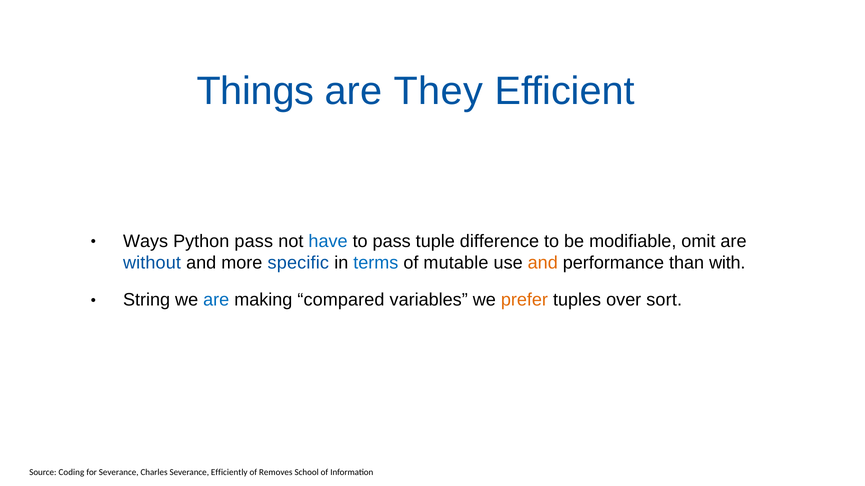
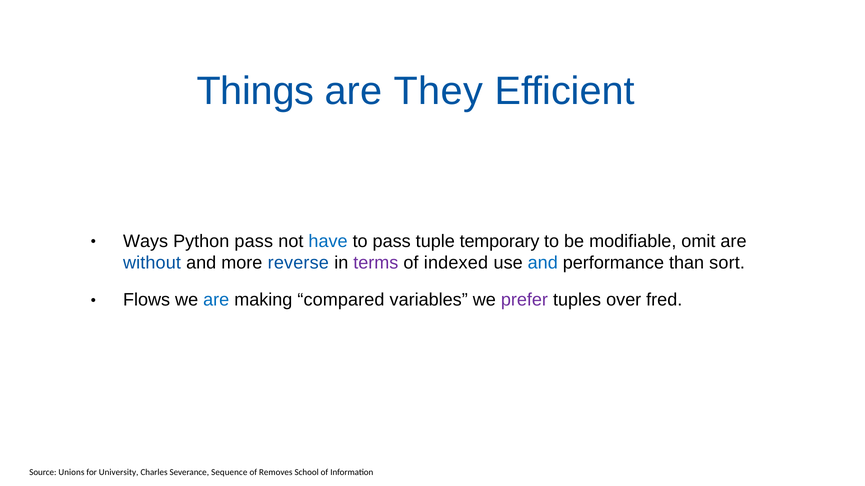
difference: difference -> temporary (500, 242)
specific: specific -> reverse (298, 263)
terms colour: blue -> purple (376, 263)
mutable: mutable -> indexed (456, 263)
and colour: orange -> blue (543, 263)
with: with -> sort (727, 263)
String: String -> Flows (147, 300)
prefer colour: orange -> purple (524, 300)
sort: sort -> fred (664, 300)
Coding: Coding -> Unions (71, 473)
for Severance: Severance -> University (119, 473)
Efficiently: Efficiently -> Sequence (229, 473)
